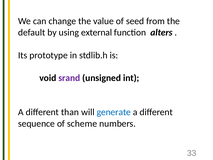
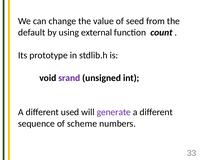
alters: alters -> count (161, 32)
than: than -> used (70, 112)
generate colour: blue -> purple (114, 112)
